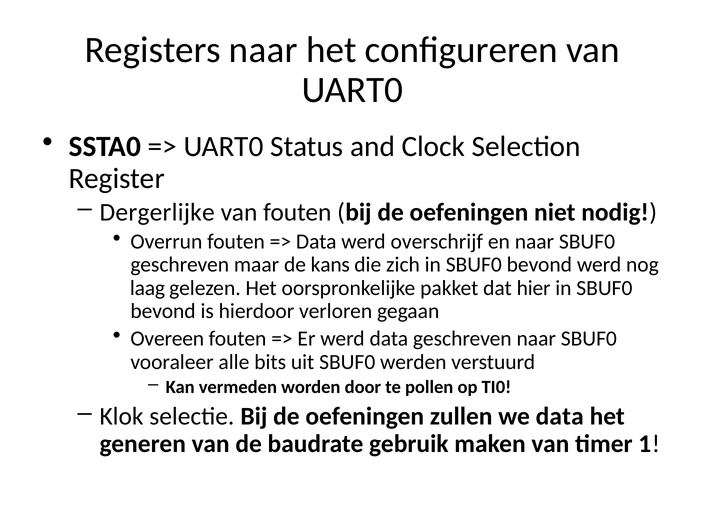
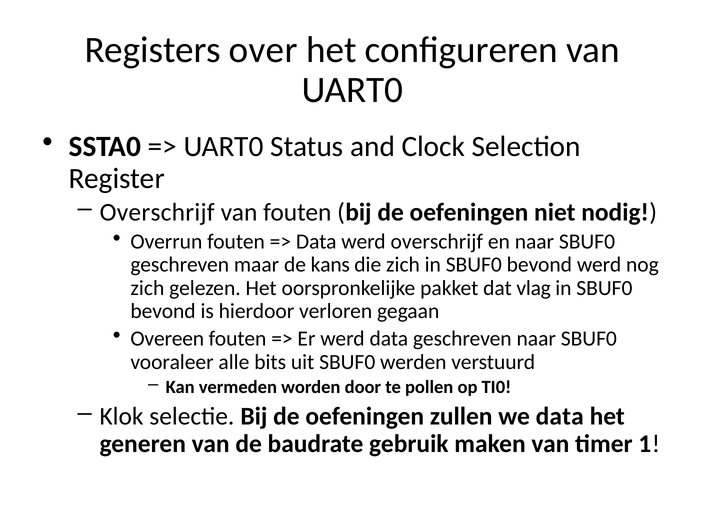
Registers naar: naar -> over (263, 50)
Dergerlijke: Dergerlijke -> Overschrijf (157, 212)
laag: laag -> zich (147, 288)
hier: hier -> vlag (534, 288)
